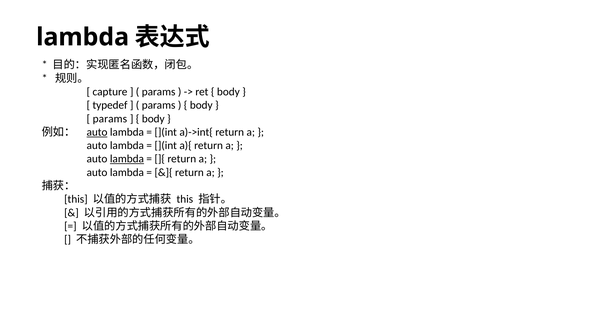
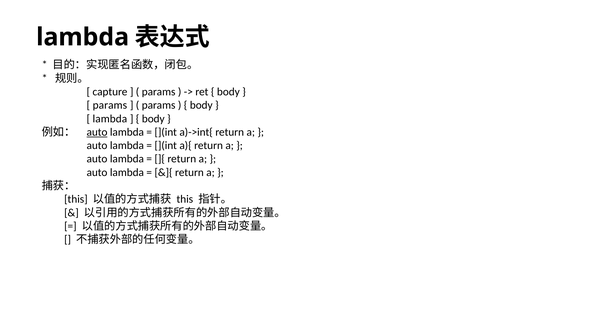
typedef: typedef -> params (110, 105)
params: params -> lambda (110, 119)
lambda underline: present -> none (127, 159)
